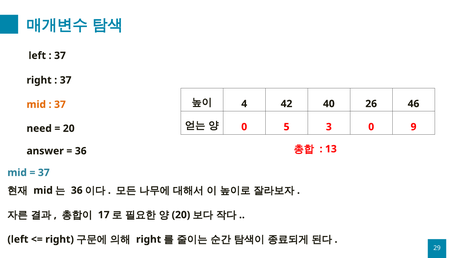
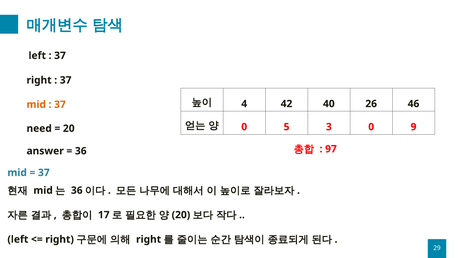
13: 13 -> 97 (331, 149)
